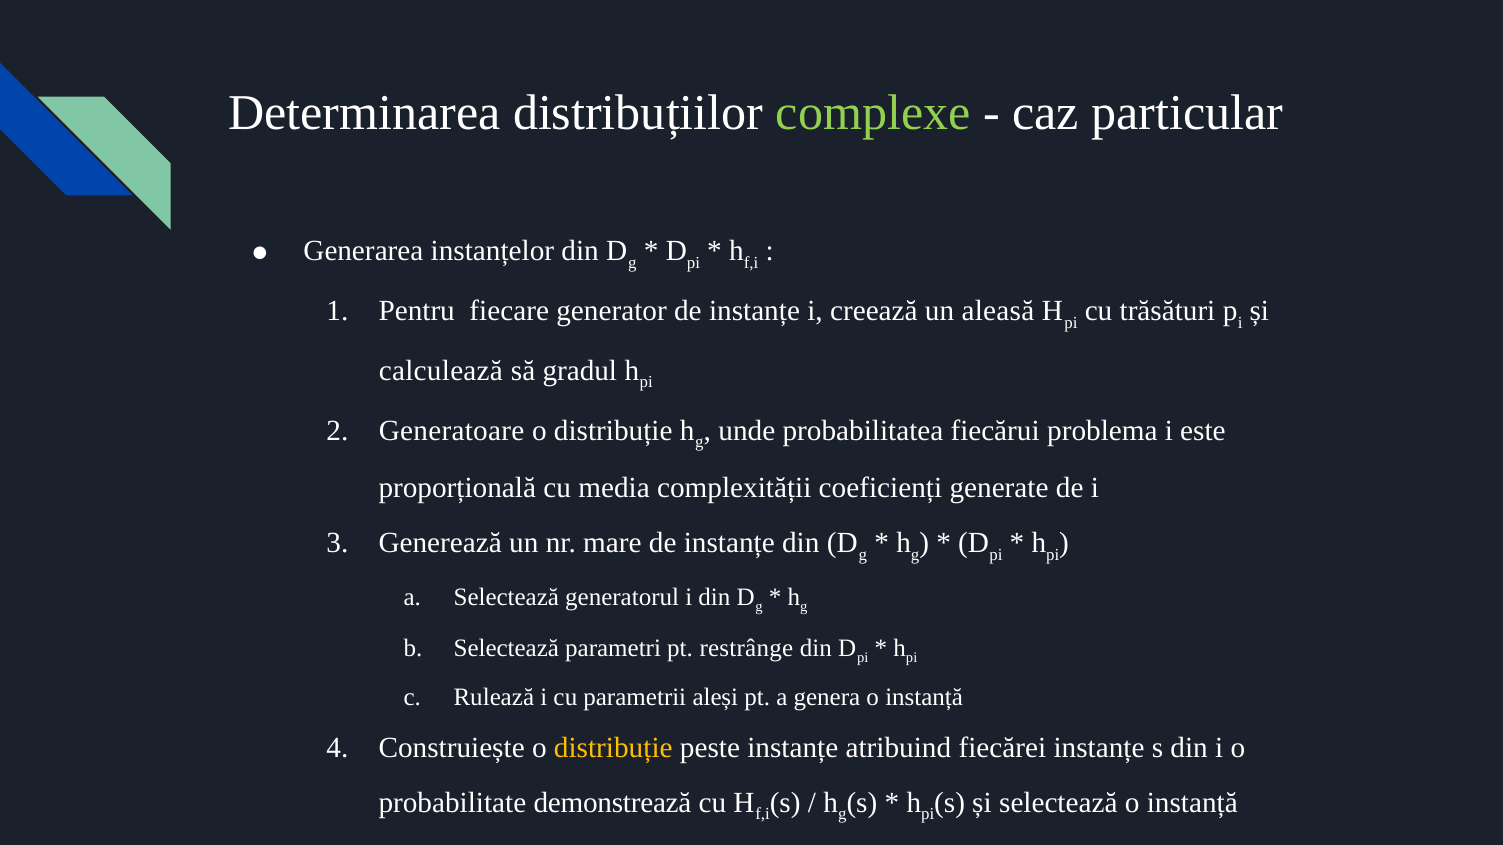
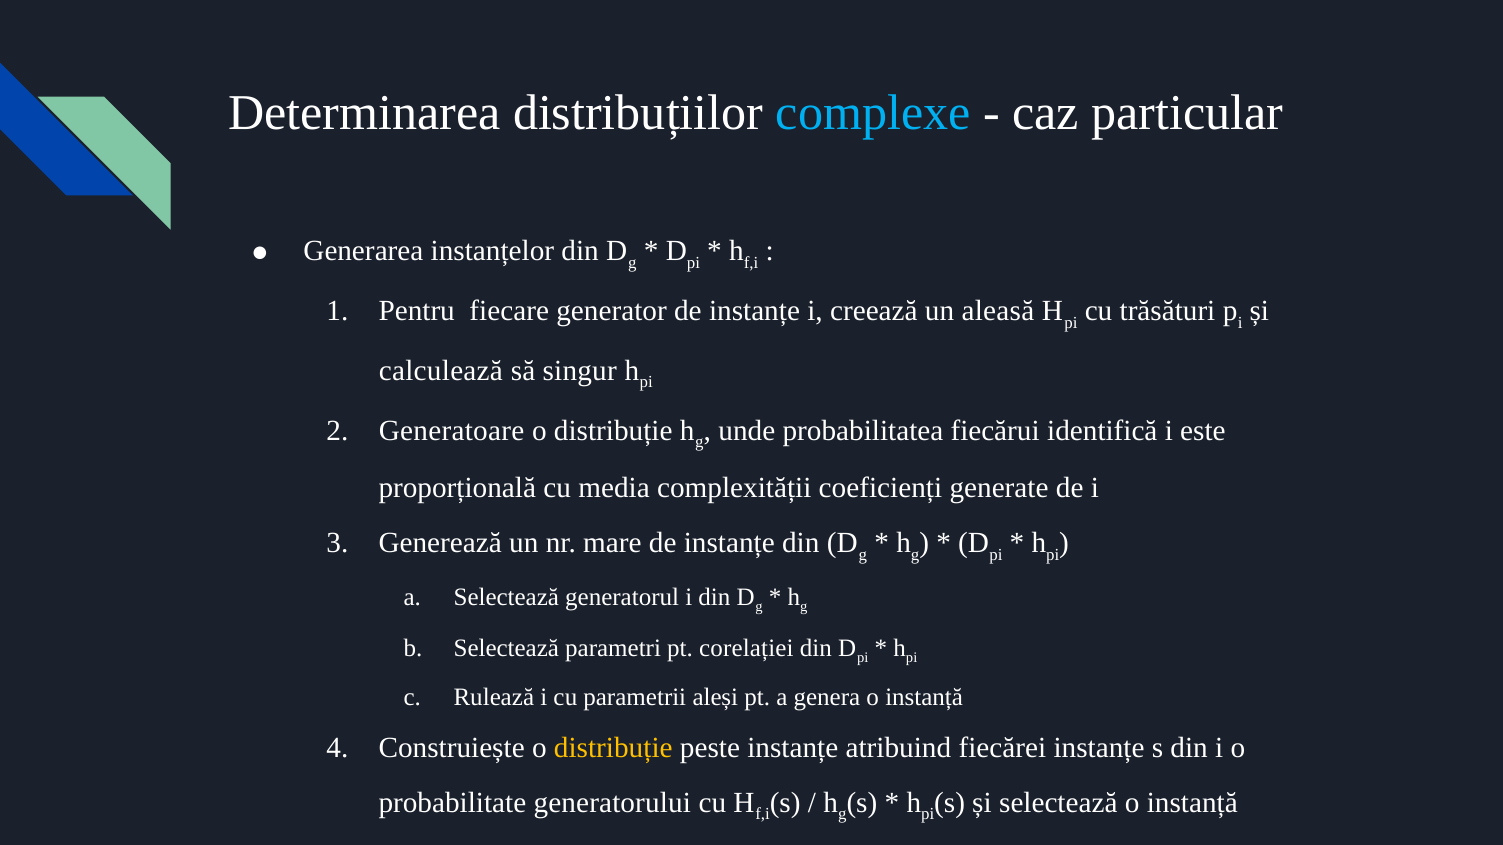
complexe colour: light green -> light blue (873, 113)
gradul: gradul -> singur (580, 371)
problema: problema -> identifică (1102, 431)
restrânge: restrânge -> corelației (746, 649)
demonstrează: demonstrează -> generatorului (612, 803)
